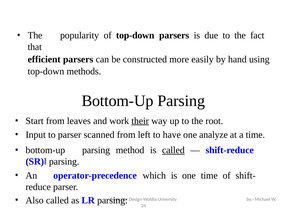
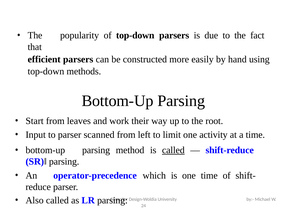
their underline: present -> none (140, 120)
have: have -> limit (172, 134)
analyze: analyze -> activity (213, 134)
